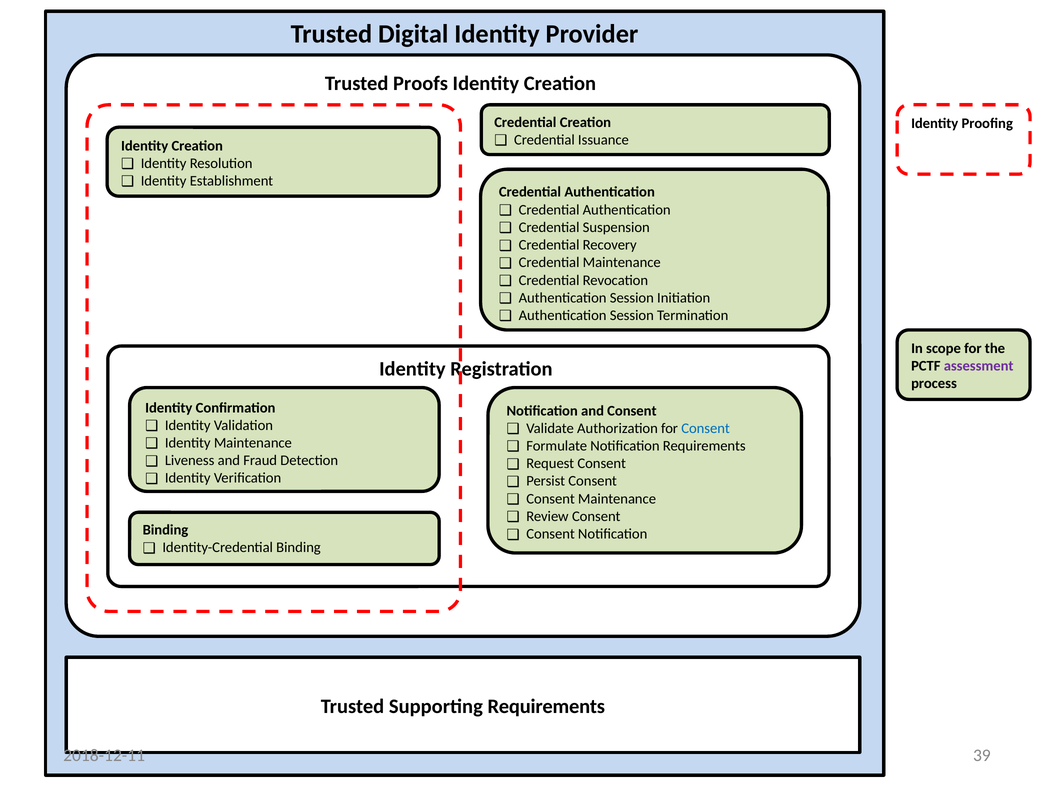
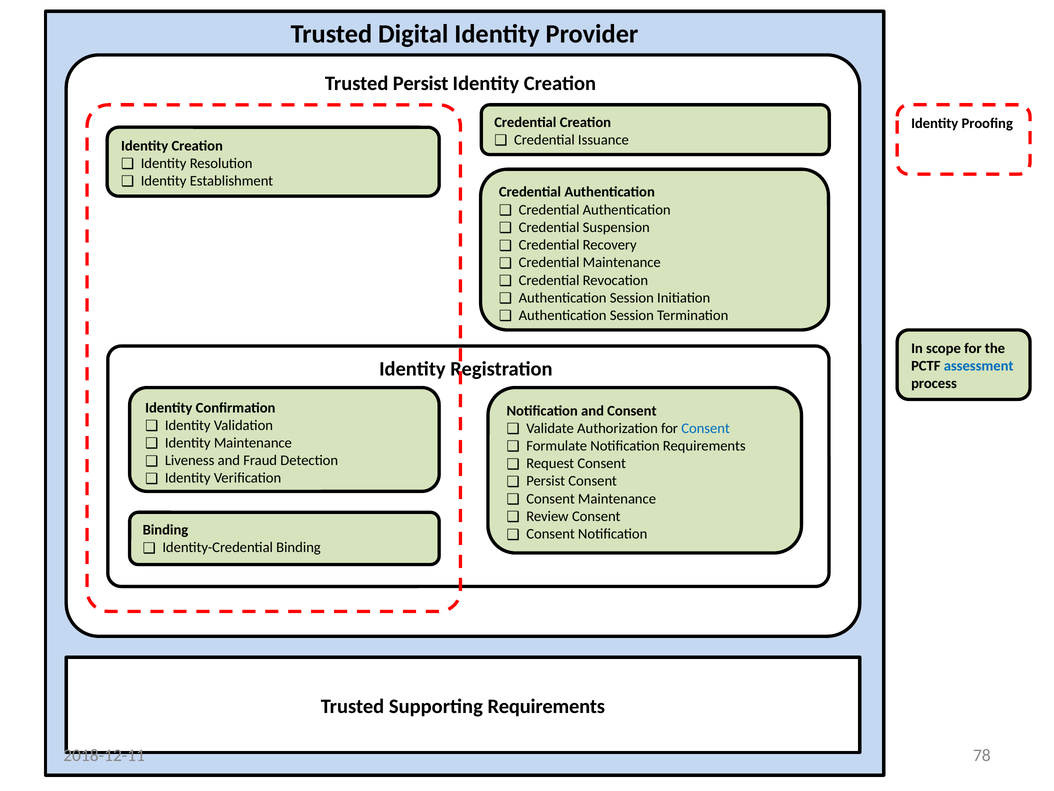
Trusted Proofs: Proofs -> Persist (421, 83)
assessment colour: purple -> blue (979, 366)
39: 39 -> 78 (982, 755)
